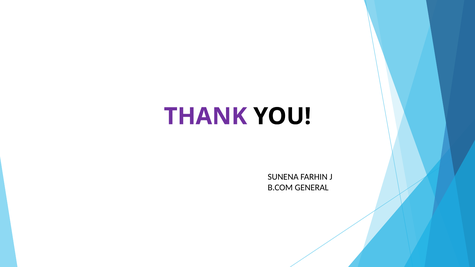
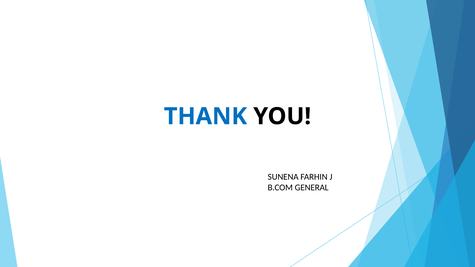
THANK colour: purple -> blue (205, 116)
